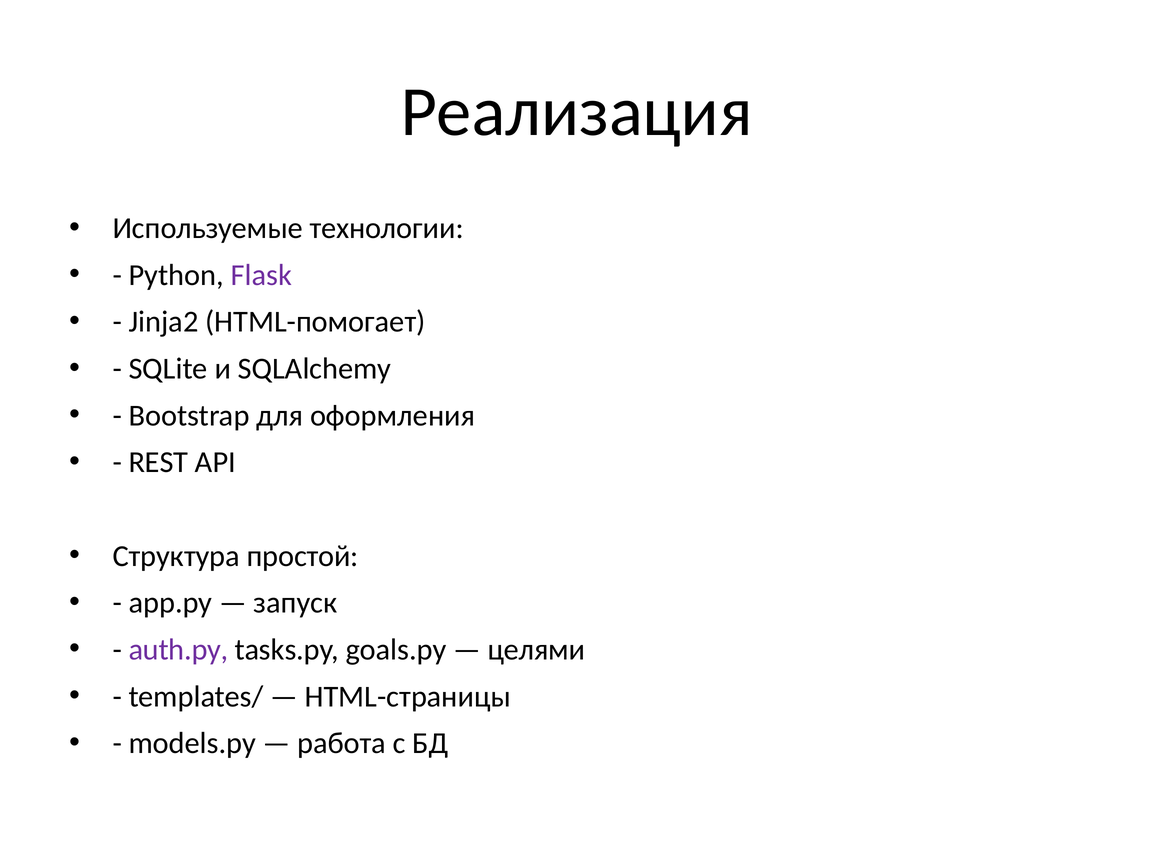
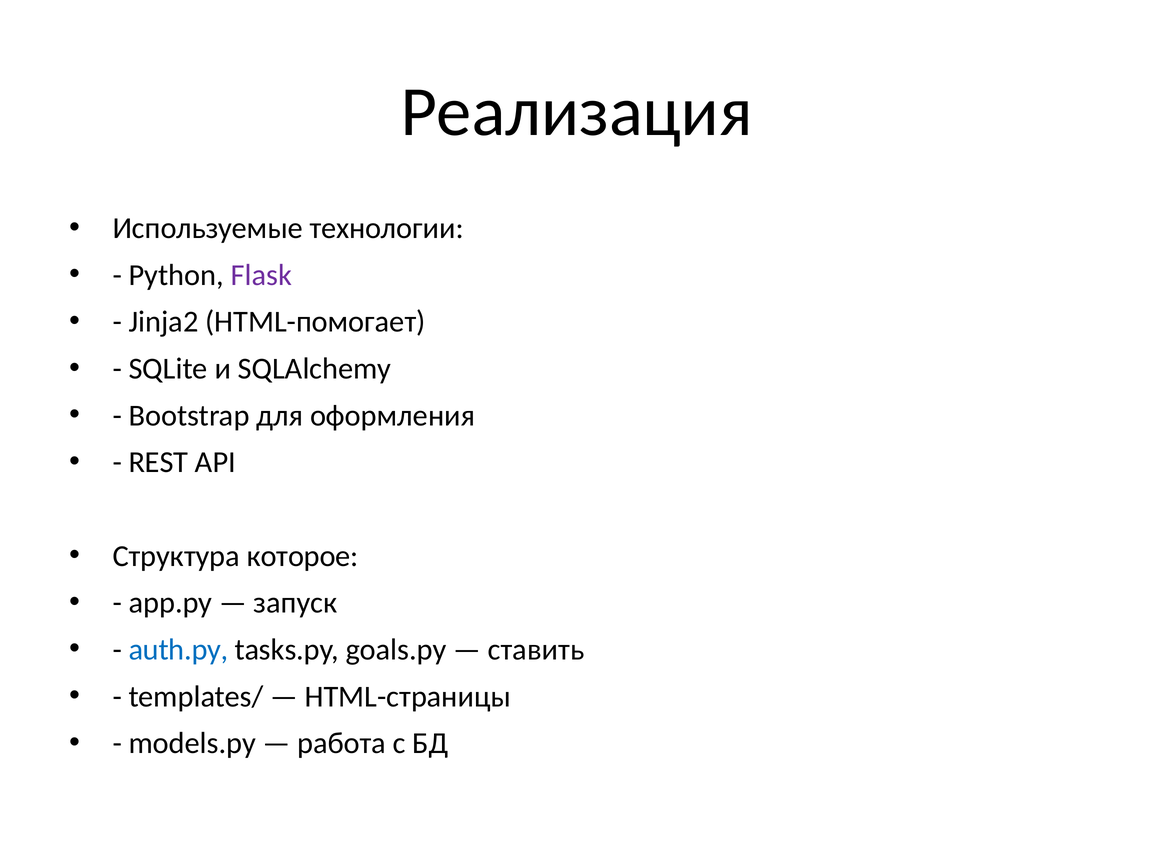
простой: простой -> которое (303, 556)
auth.py colour: purple -> blue (178, 649)
целями: целями -> ставить (536, 649)
